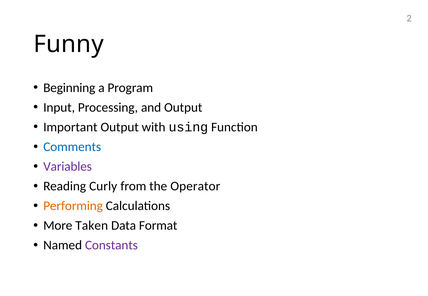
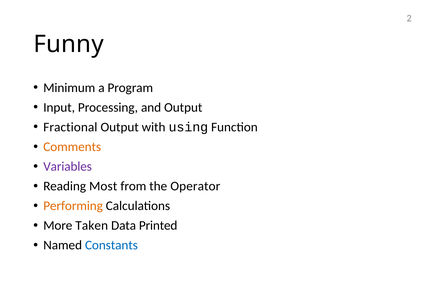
Beginning: Beginning -> Minimum (69, 88)
Important: Important -> Fractional (70, 127)
Comments colour: blue -> orange (72, 147)
Curly: Curly -> Most (103, 186)
Format: Format -> Printed (158, 226)
Constants colour: purple -> blue (111, 246)
